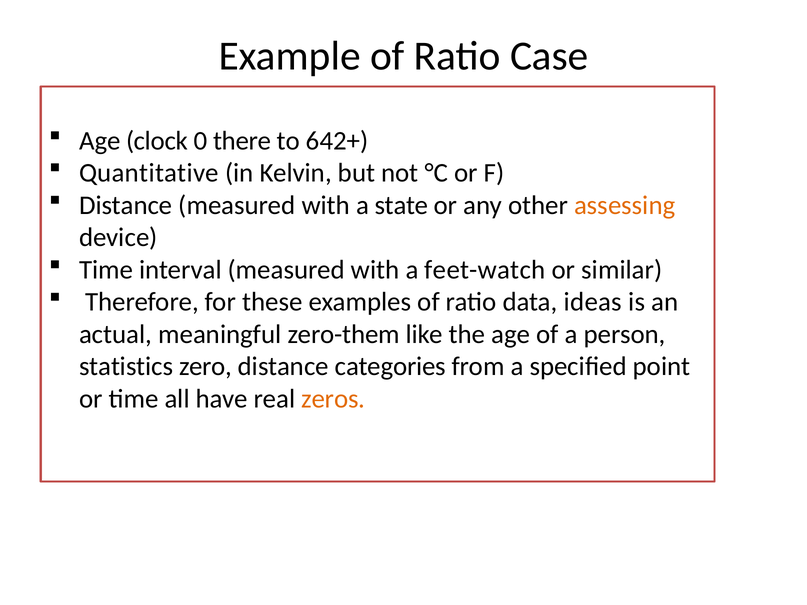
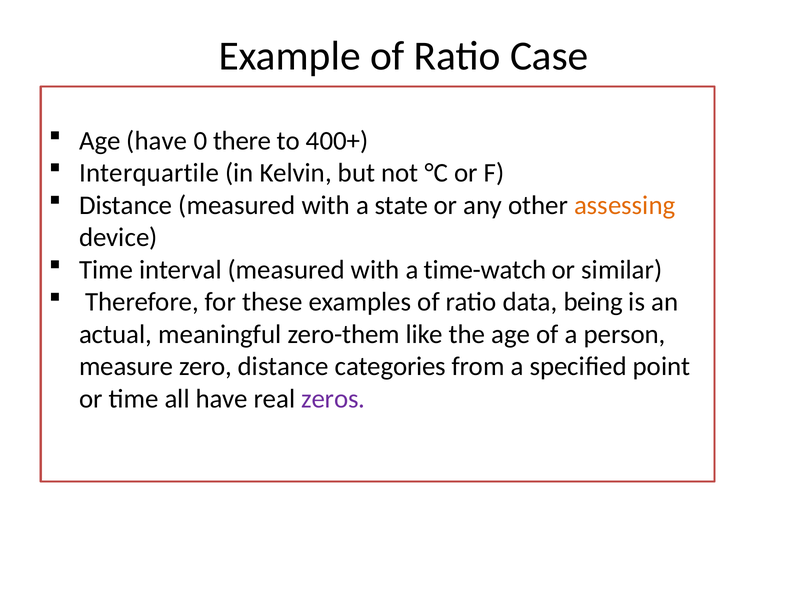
Age clock: clock -> have (157, 141)
642+: 642+ -> 400+ (337, 141)
Quantitative: Quantitative -> Interquartile (149, 173)
feet-watch: feet-watch -> time-watch (485, 270)
ideas: ideas -> being (593, 302)
statistics: statistics -> measure (126, 367)
zeros colour: orange -> purple (333, 399)
